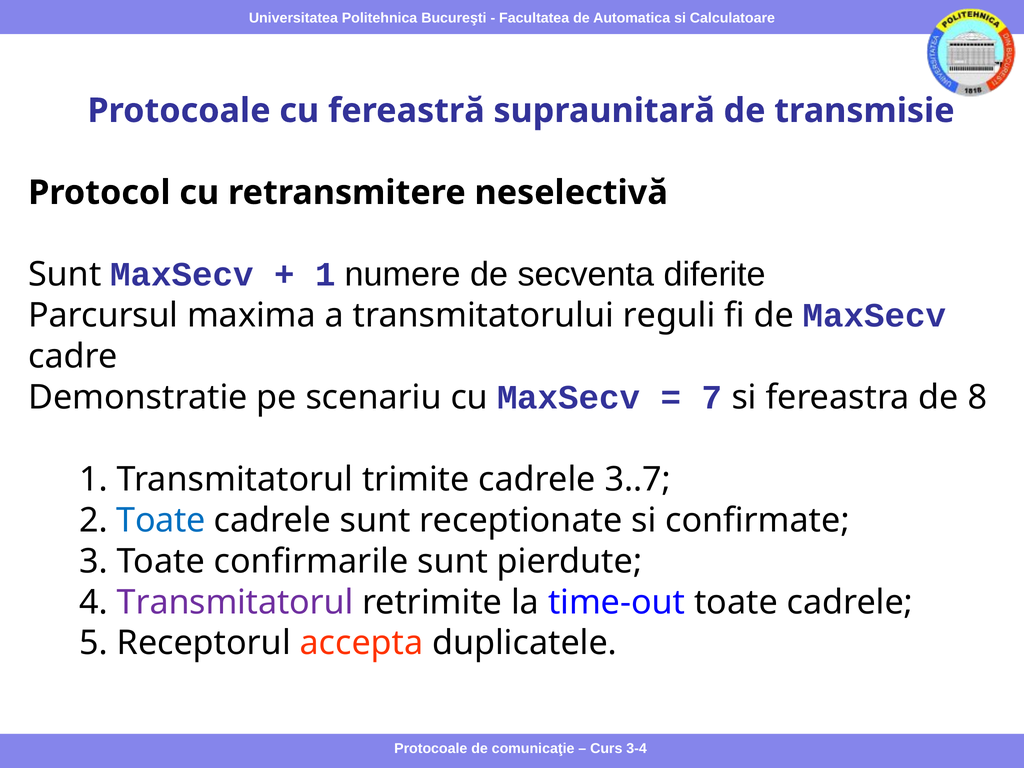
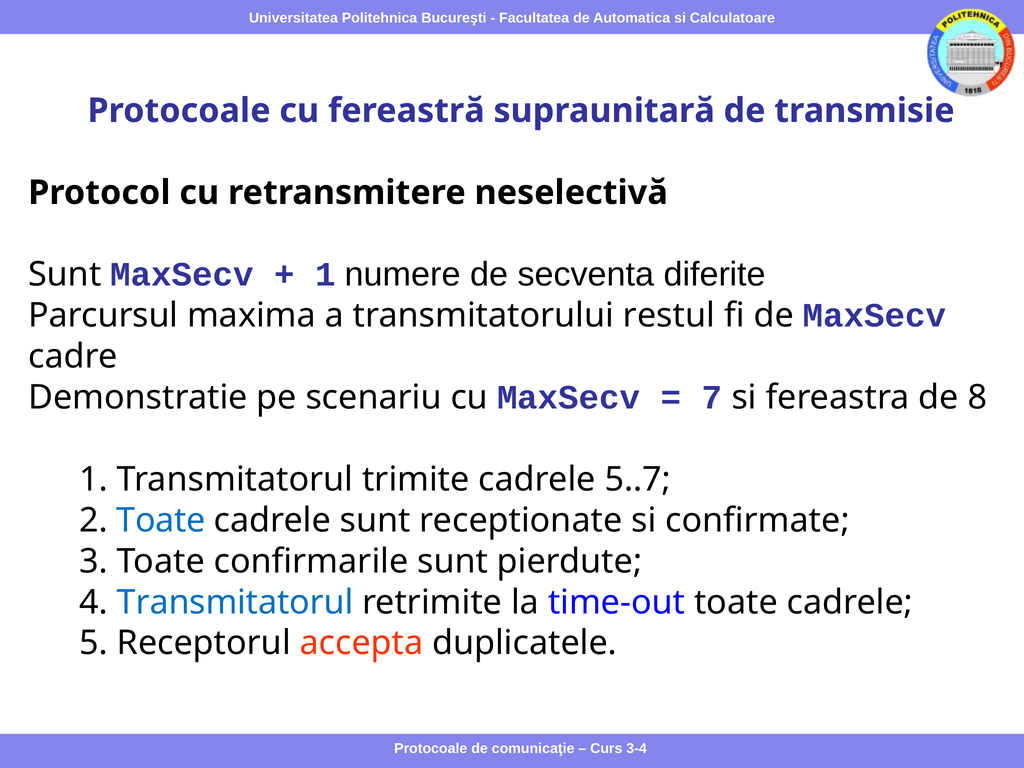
reguli: reguli -> restul (669, 316)
3..7: 3..7 -> 5..7 (638, 479)
Transmitatorul colour: purple -> blue (235, 602)
